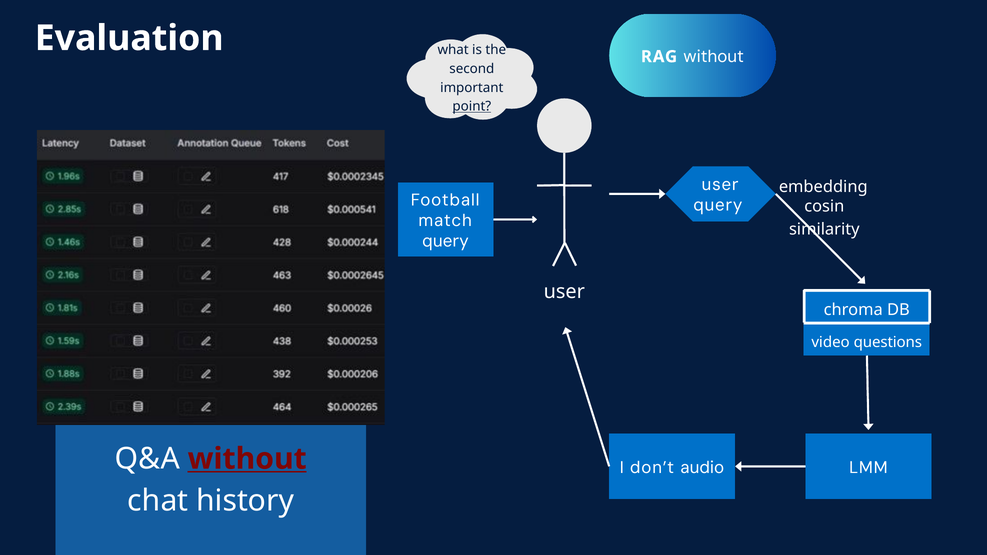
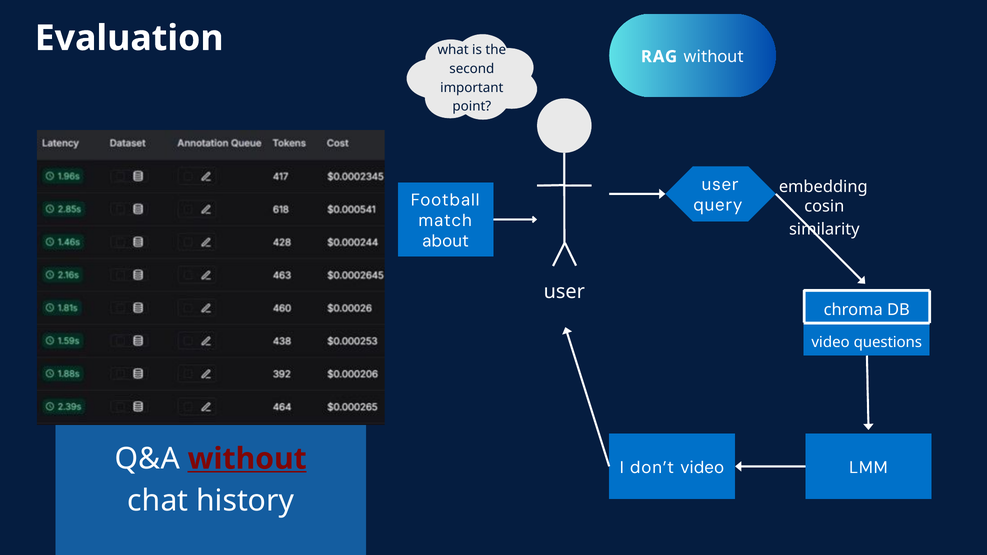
point underline: present -> none (472, 106)
query: query -> about (446, 241)
don’t audio: audio -> video (702, 468)
